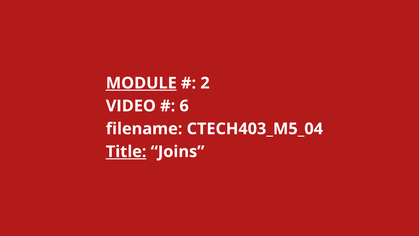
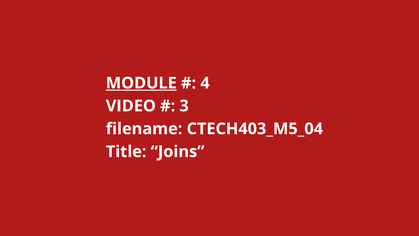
2: 2 -> 4 (205, 83)
6: 6 -> 3 (184, 106)
Title underline: present -> none (126, 151)
